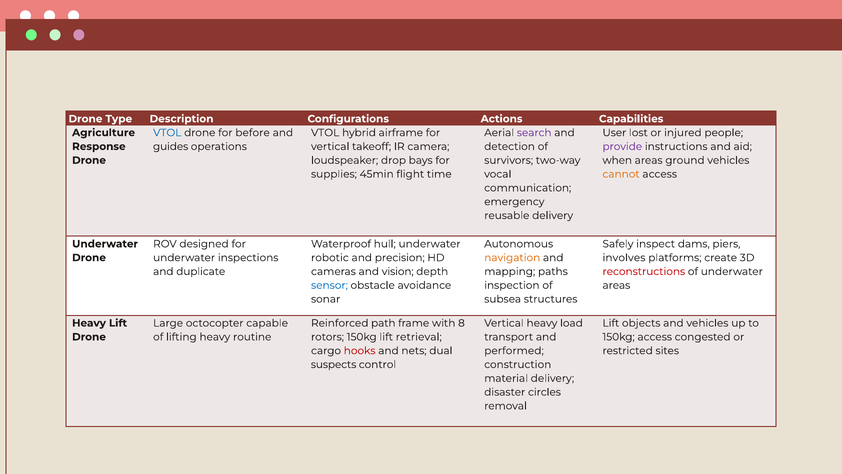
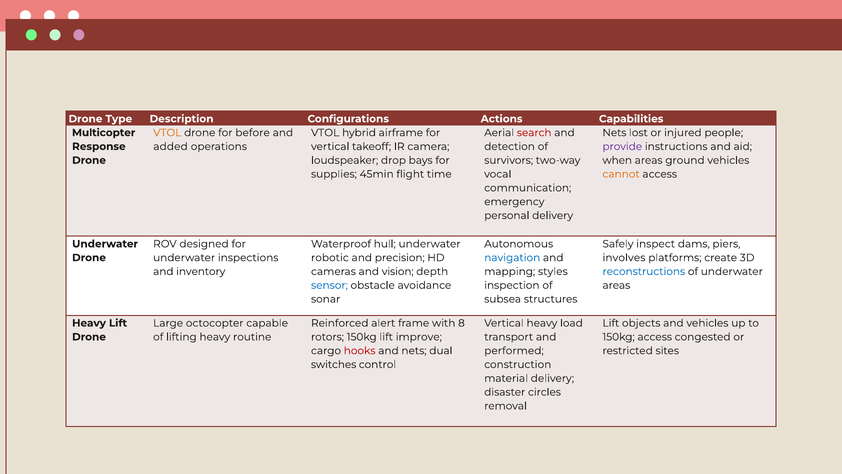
Agriculture: Agriculture -> Multicopter (104, 133)
VTOL colour: blue -> orange (167, 133)
search colour: purple -> red (534, 133)
User: User -> Nets (614, 133)
guides: guides -> added (171, 146)
reusable: reusable -> personal (507, 215)
navigation colour: orange -> blue (512, 258)
duplicate: duplicate -> inventory (201, 271)
paths: paths -> styles (553, 271)
reconstructions colour: red -> blue (644, 271)
path: path -> alert (383, 323)
retrieval: retrieval -> improve (419, 337)
suspects: suspects -> switches (334, 364)
